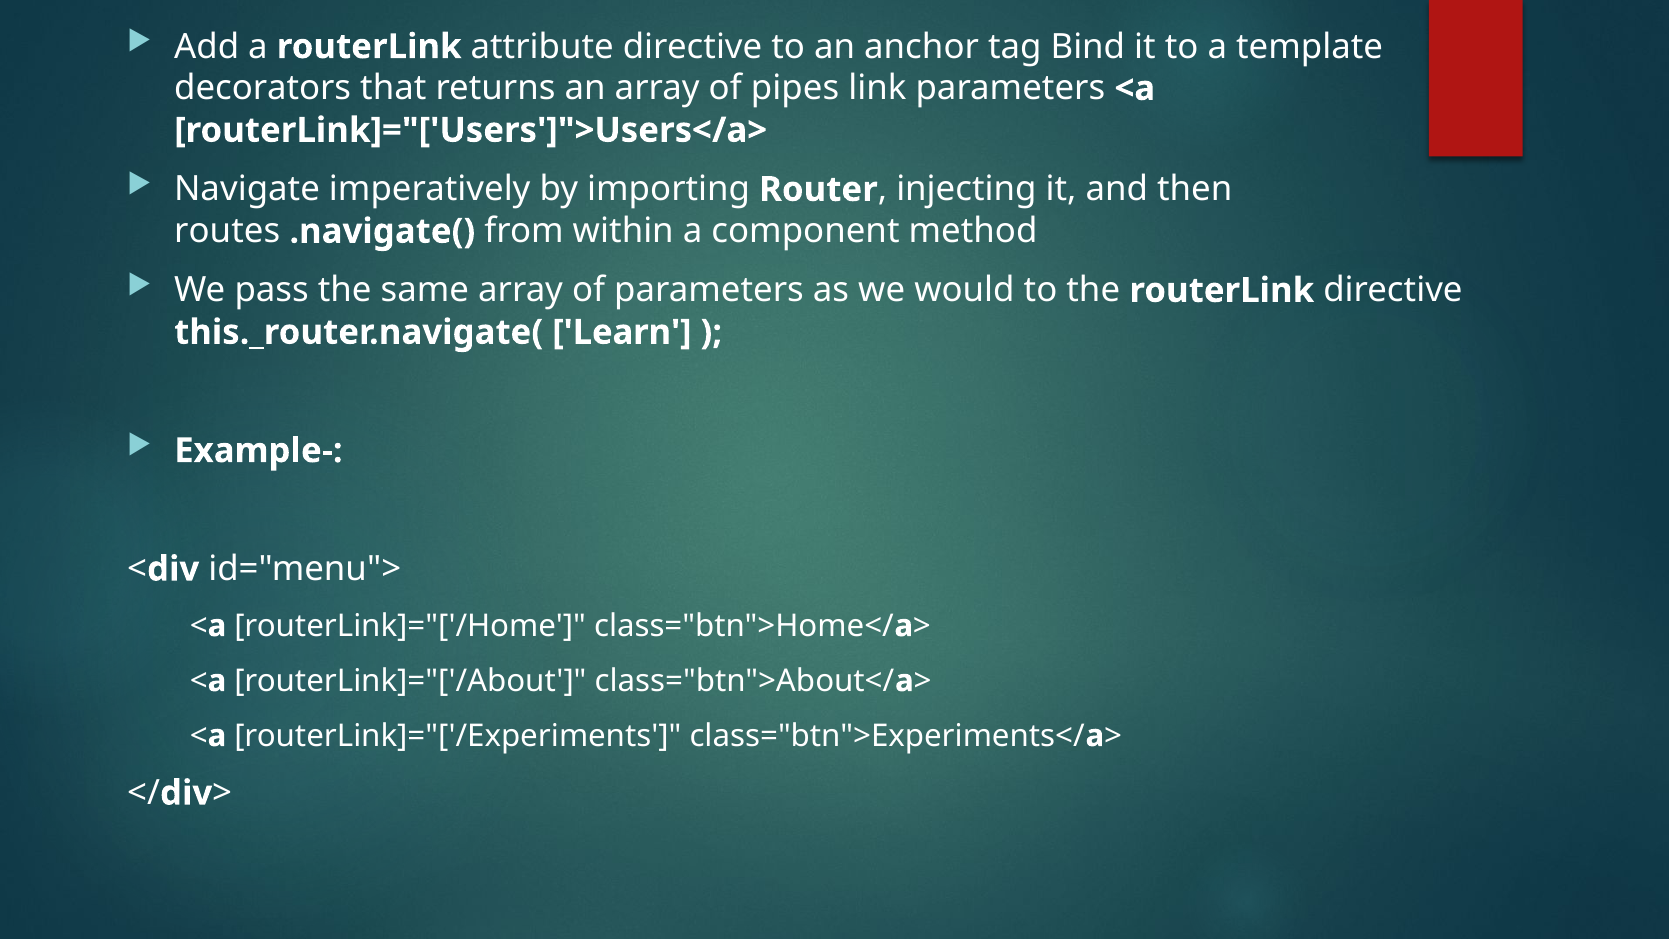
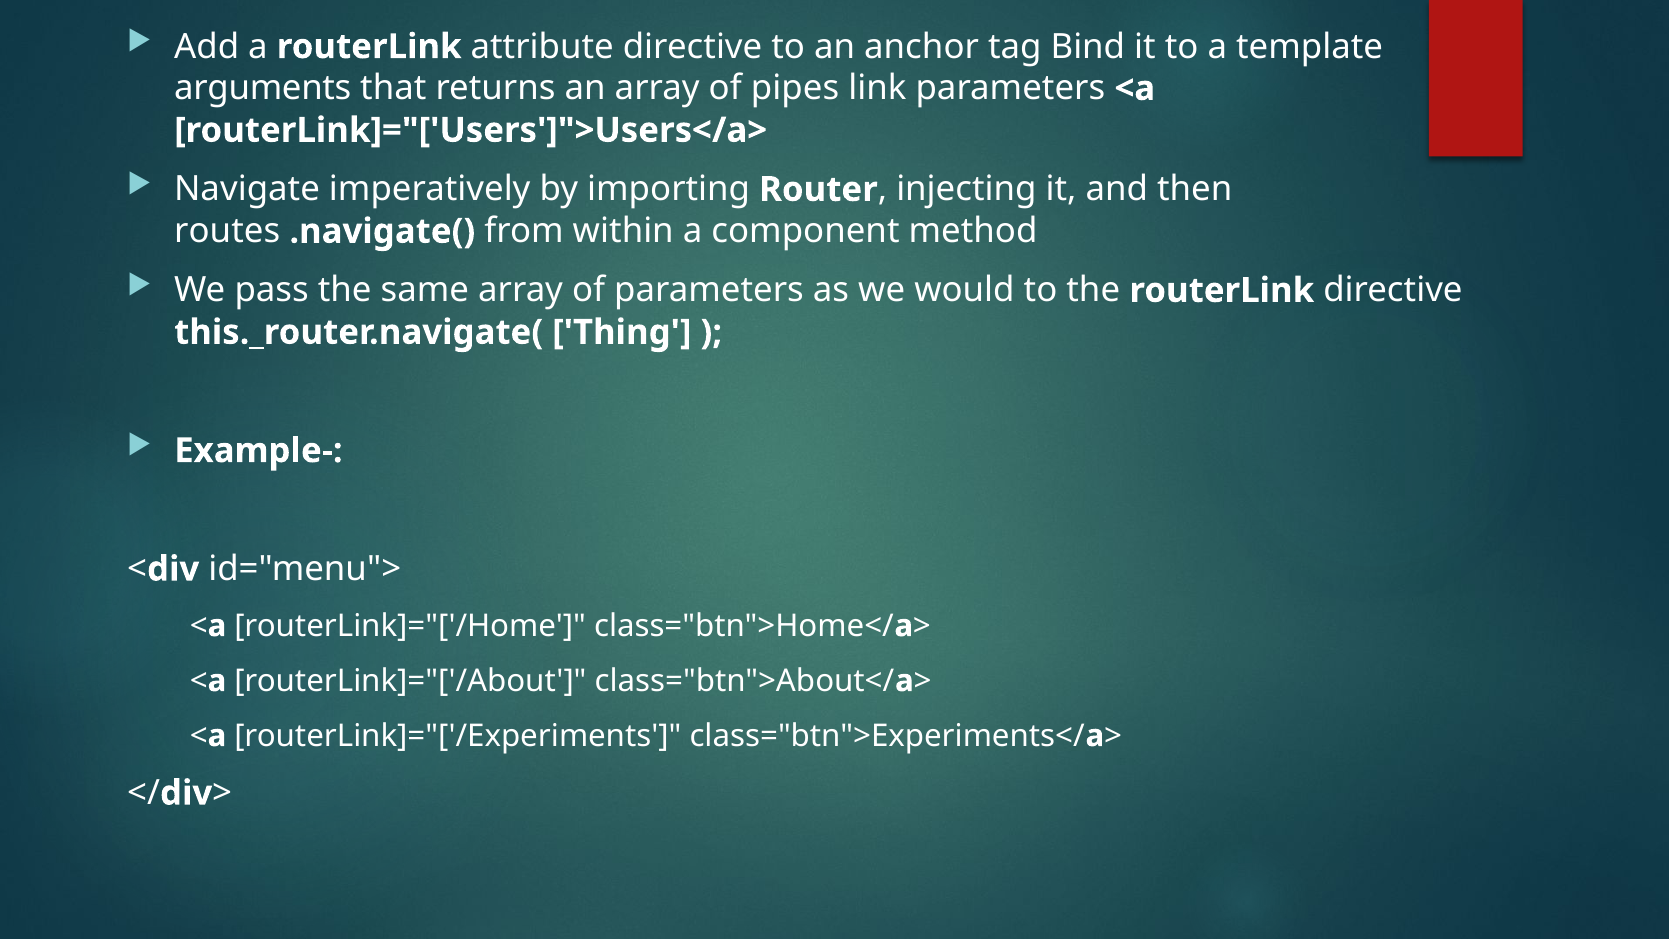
decorators: decorators -> arguments (263, 88)
Learn: Learn -> Thing (622, 332)
